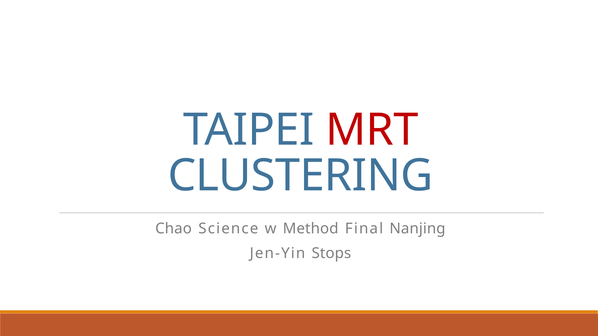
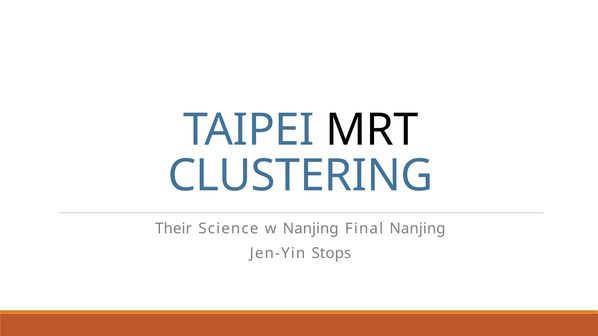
MRT colour: red -> black (372, 130)
Chao: Chao -> Their (174, 229)
w Method: Method -> Nanjing (311, 229)
